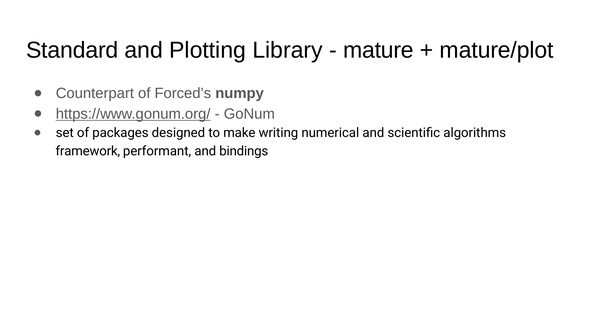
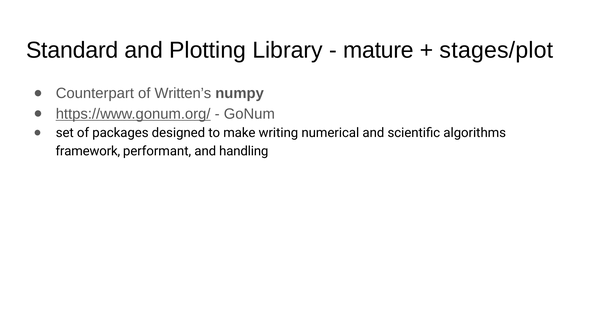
mature/plot: mature/plot -> stages/plot (496, 50)
Forced’s: Forced’s -> Written’s (183, 93)
bindings: bindings -> handling (244, 151)
